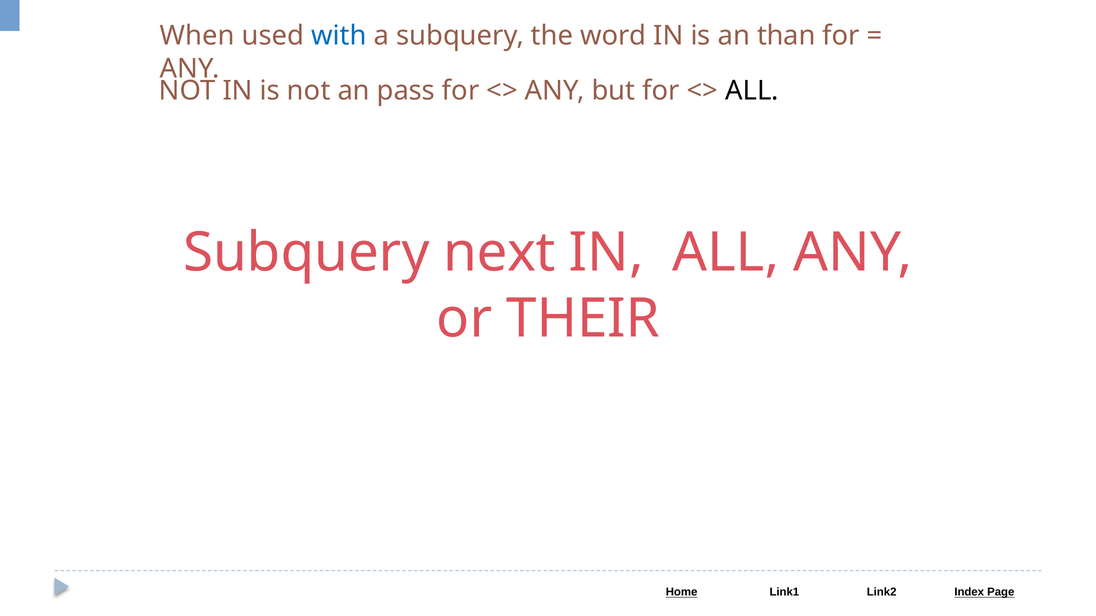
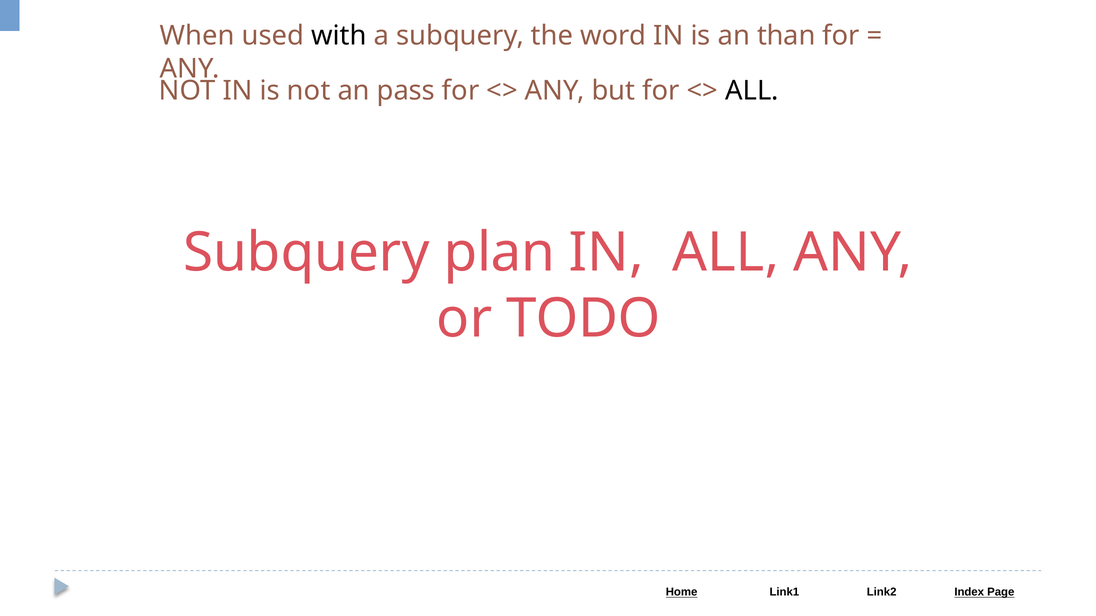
with colour: blue -> black (339, 36)
next: next -> plan (499, 253)
THEIR: THEIR -> TODO (583, 319)
